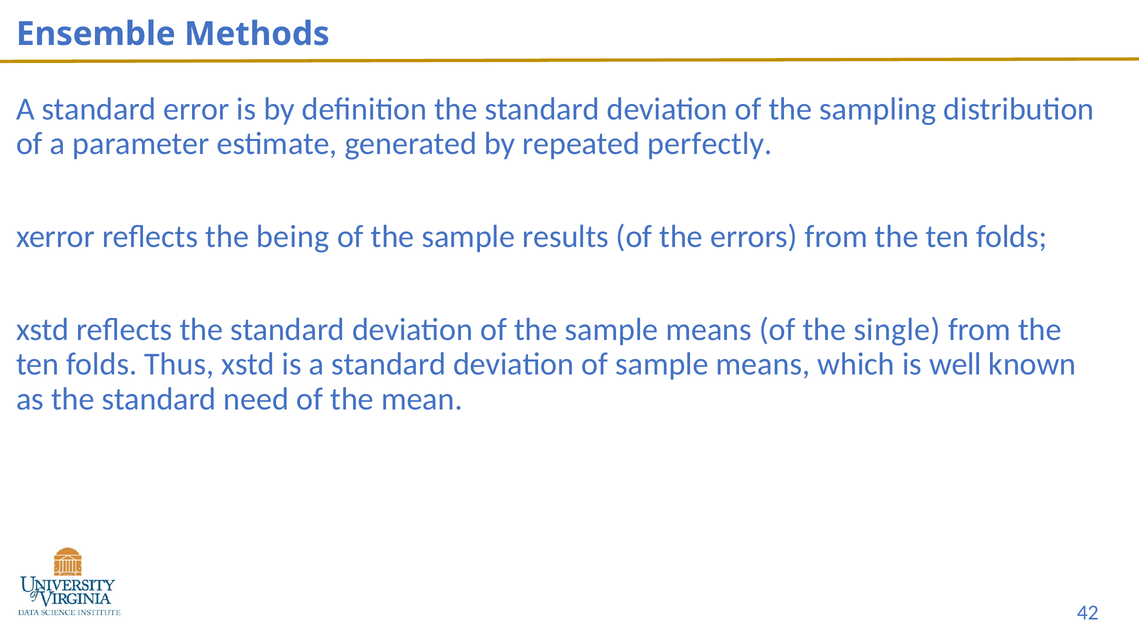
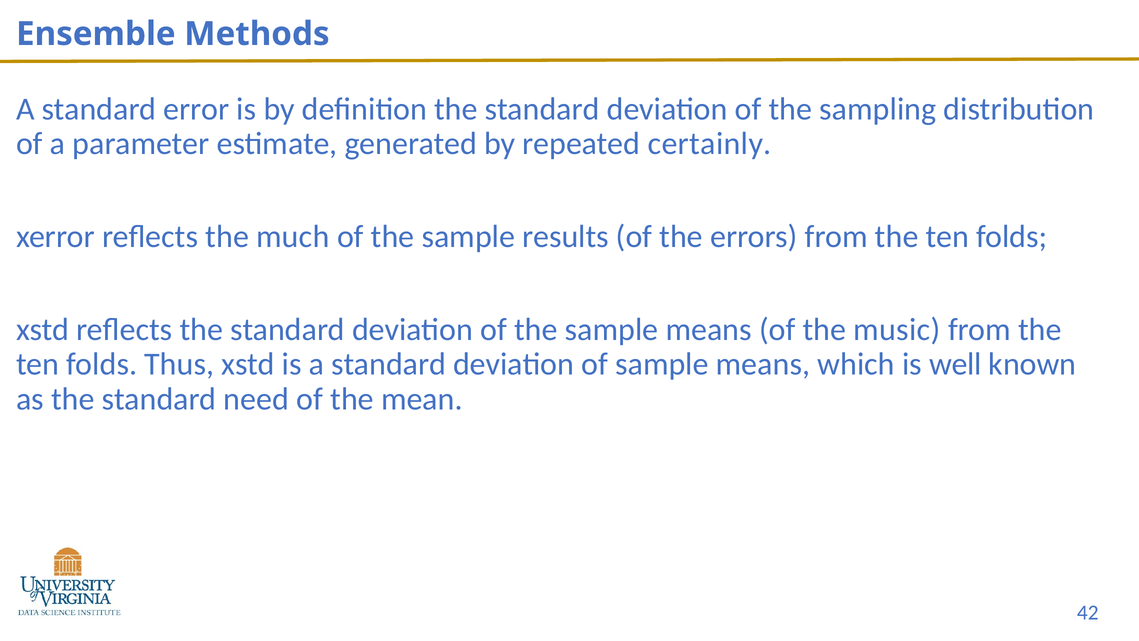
perfectly: perfectly -> certainly (710, 144)
being: being -> much (293, 237)
single: single -> music (897, 330)
